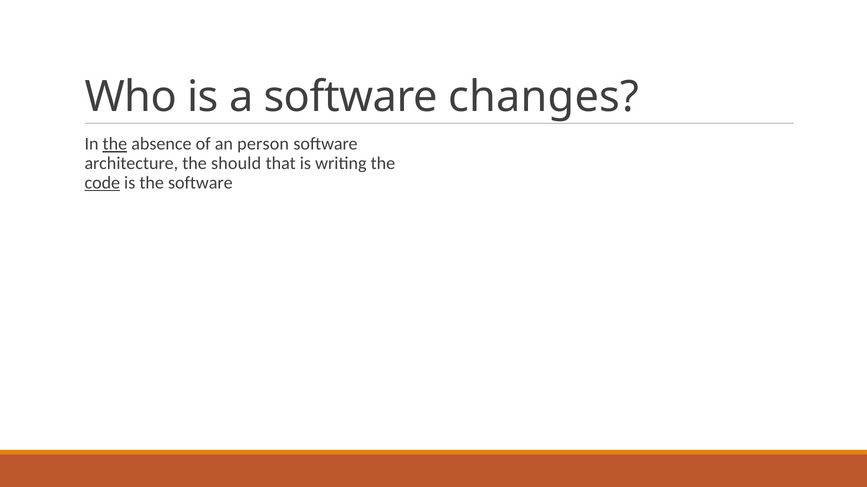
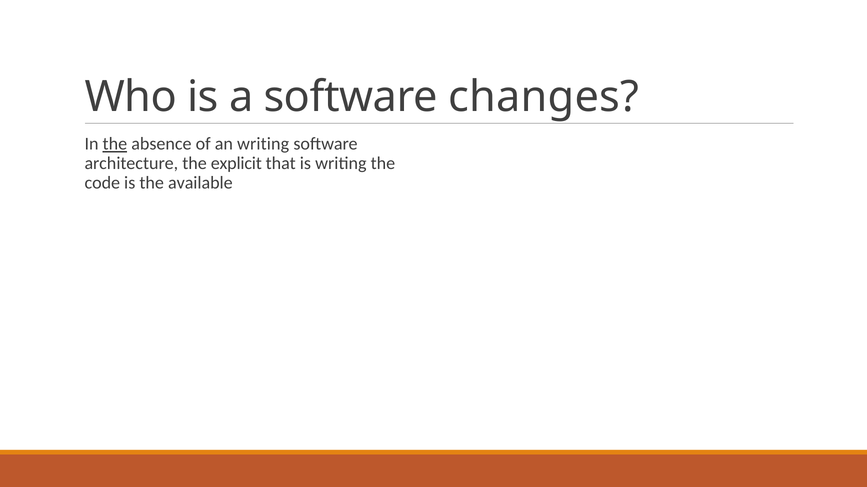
an person: person -> writing (263, 144)
should: should -> explicit (236, 164)
code underline: present -> none (102, 183)
the software: software -> available (200, 183)
